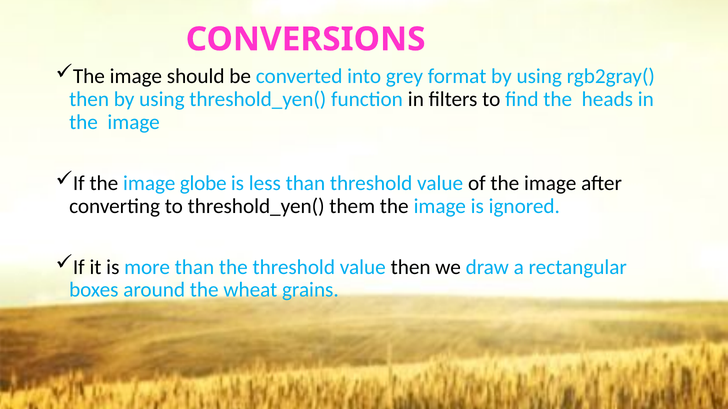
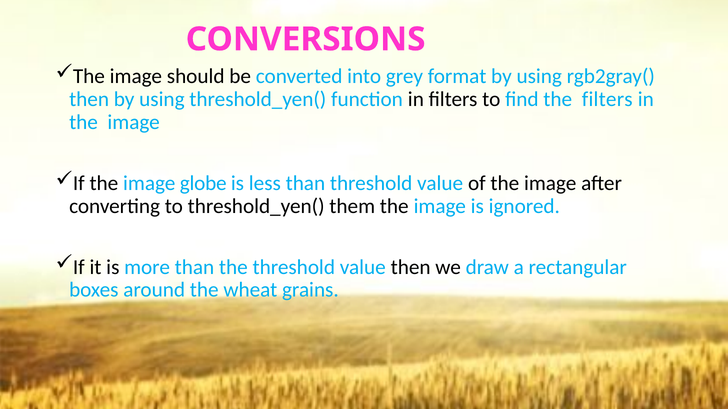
the heads: heads -> filters (607, 99)
